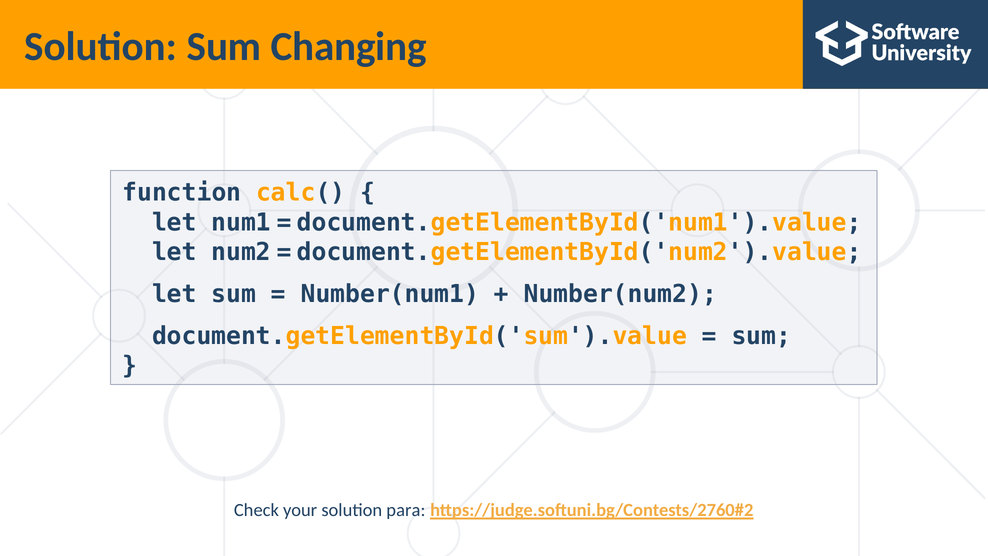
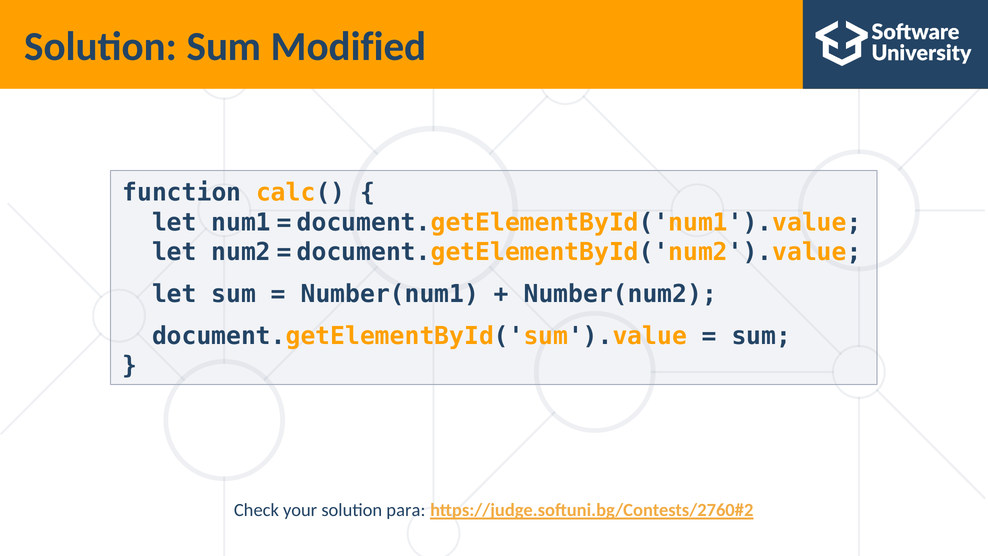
Changing: Changing -> Modified (349, 47)
